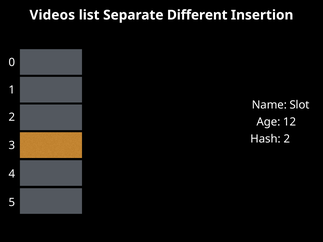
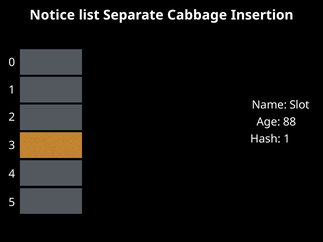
Videos: Videos -> Notice (52, 15)
Different: Different -> Cabbage (197, 15)
12: 12 -> 88 (290, 122)
Hash 2: 2 -> 1 (287, 139)
